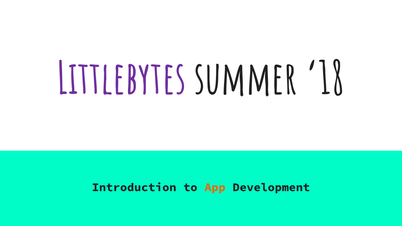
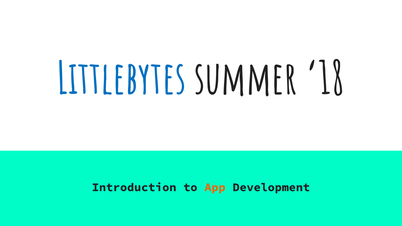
Littlebytes colour: purple -> blue (121, 79)
